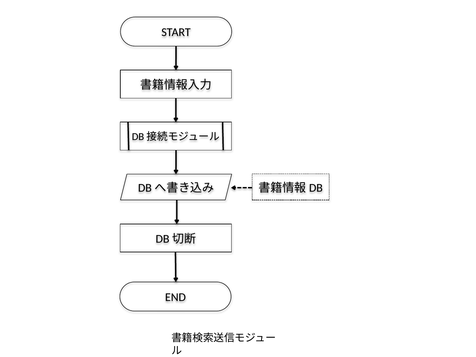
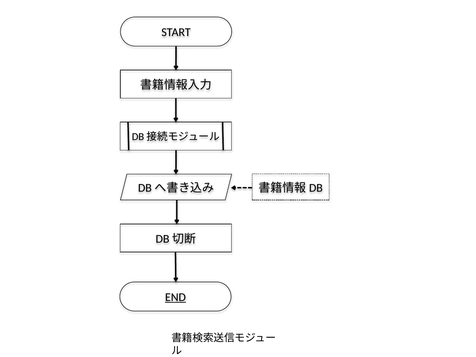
END underline: none -> present (175, 297)
